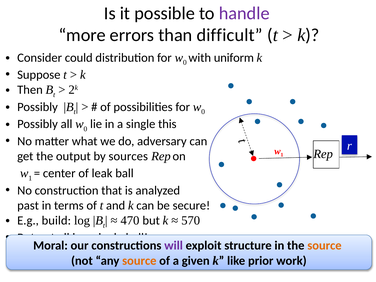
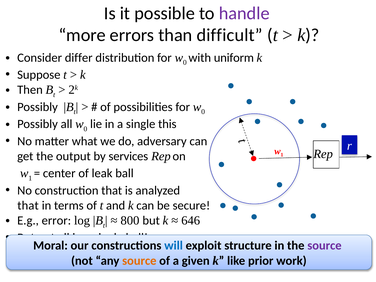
could: could -> differ (79, 58)
sources: sources -> services (128, 156)
past: past -> that (28, 205)
build: build -> error (56, 220)
470: 470 -> 800 (130, 220)
570: 570 -> 646 (191, 220)
will colour: purple -> blue (174, 246)
source colour: orange -> purple (324, 246)
